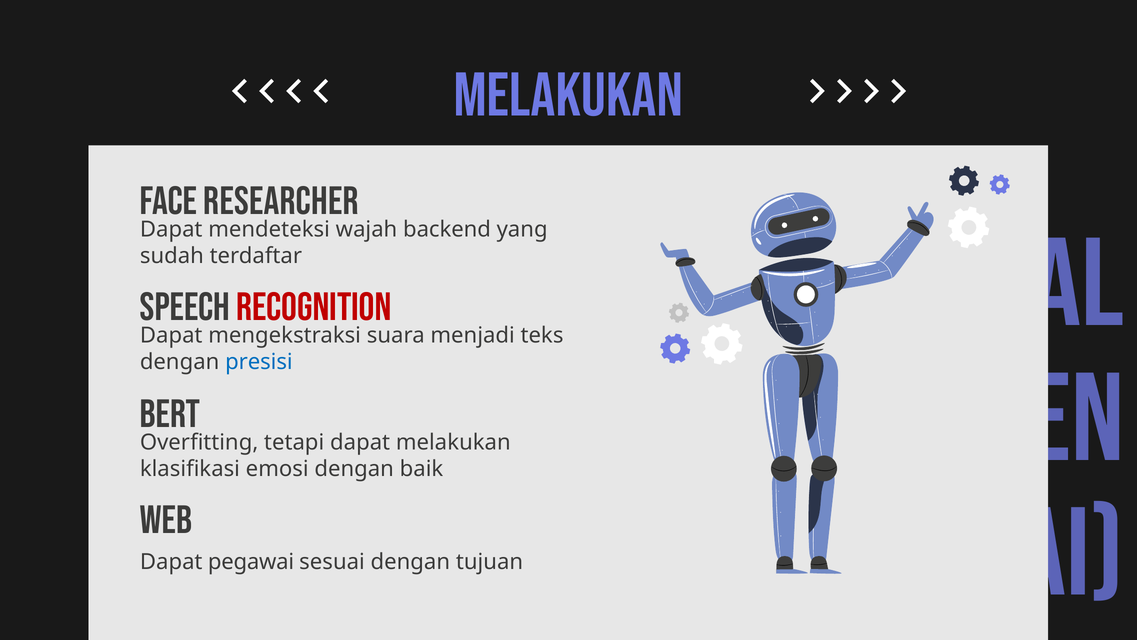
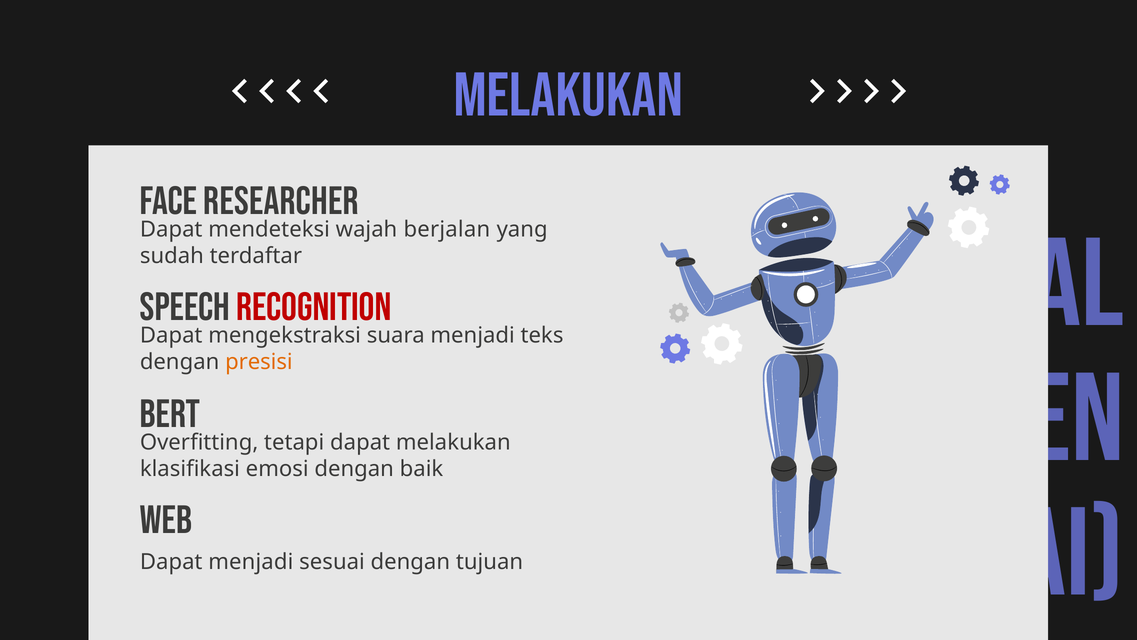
backend: backend -> berjalan (447, 229)
presisi colour: blue -> orange (259, 362)
Dapat pegawai: pegawai -> menjadi (251, 561)
